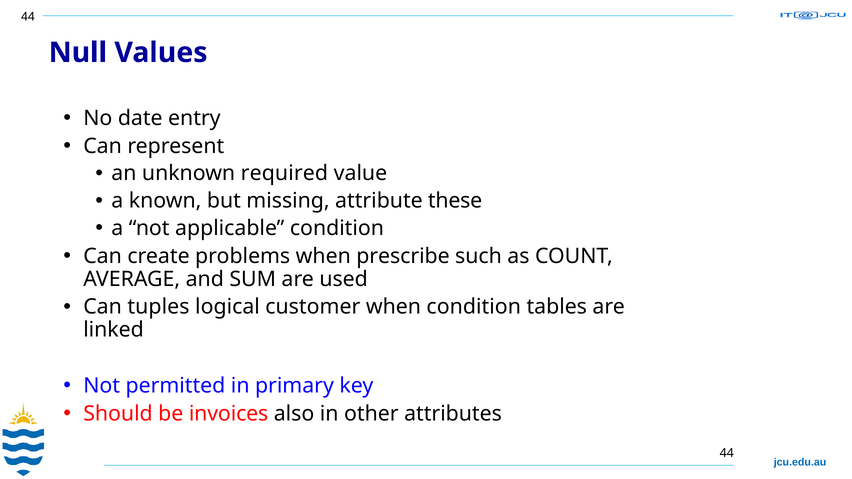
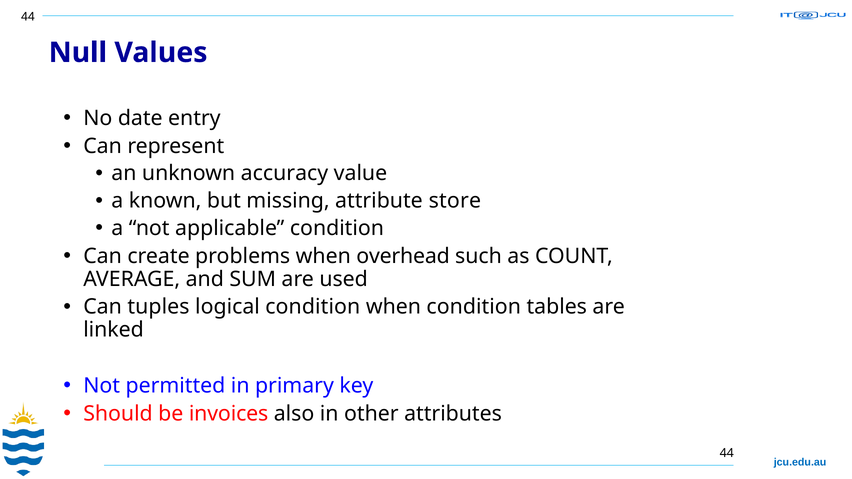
required: required -> accuracy (284, 174)
these: these -> store (455, 201)
prescribe: prescribe -> overhead (403, 256)
logical customer: customer -> condition (313, 307)
